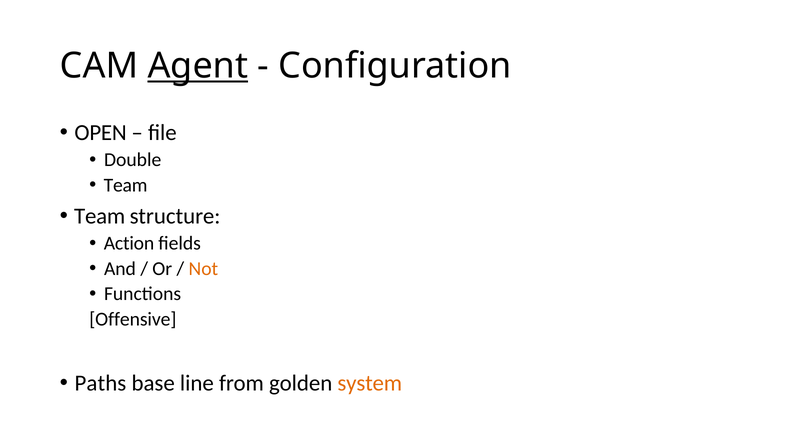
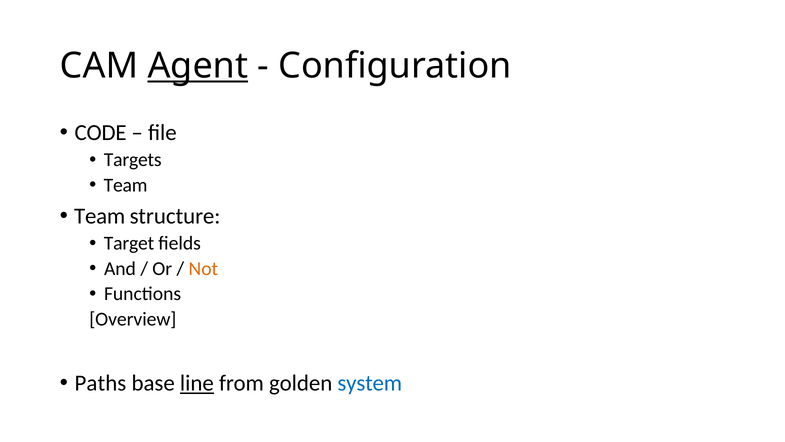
OPEN: OPEN -> CODE (101, 133)
Double: Double -> Targets (133, 160)
Action: Action -> Target (129, 243)
Offensive: Offensive -> Overview (133, 319)
line underline: none -> present (197, 383)
system colour: orange -> blue (370, 383)
